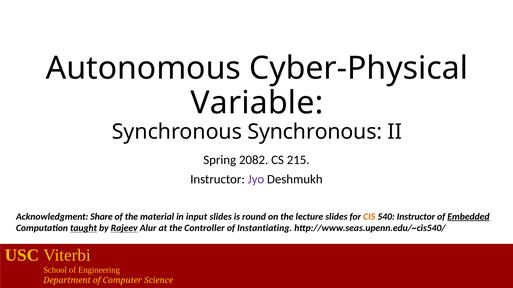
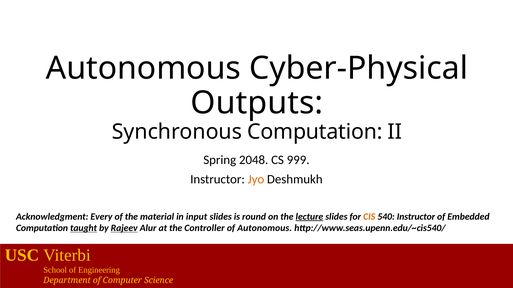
Variable: Variable -> Outputs (257, 103)
Synchronous Synchronous: Synchronous -> Computation (315, 132)
2082: 2082 -> 2048 (254, 160)
215: 215 -> 999 (298, 160)
Jyo colour: purple -> orange (256, 180)
Share: Share -> Every (101, 217)
lecture underline: none -> present (309, 217)
Embedded underline: present -> none (468, 217)
of Instantiating: Instantiating -> Autonomous (265, 229)
